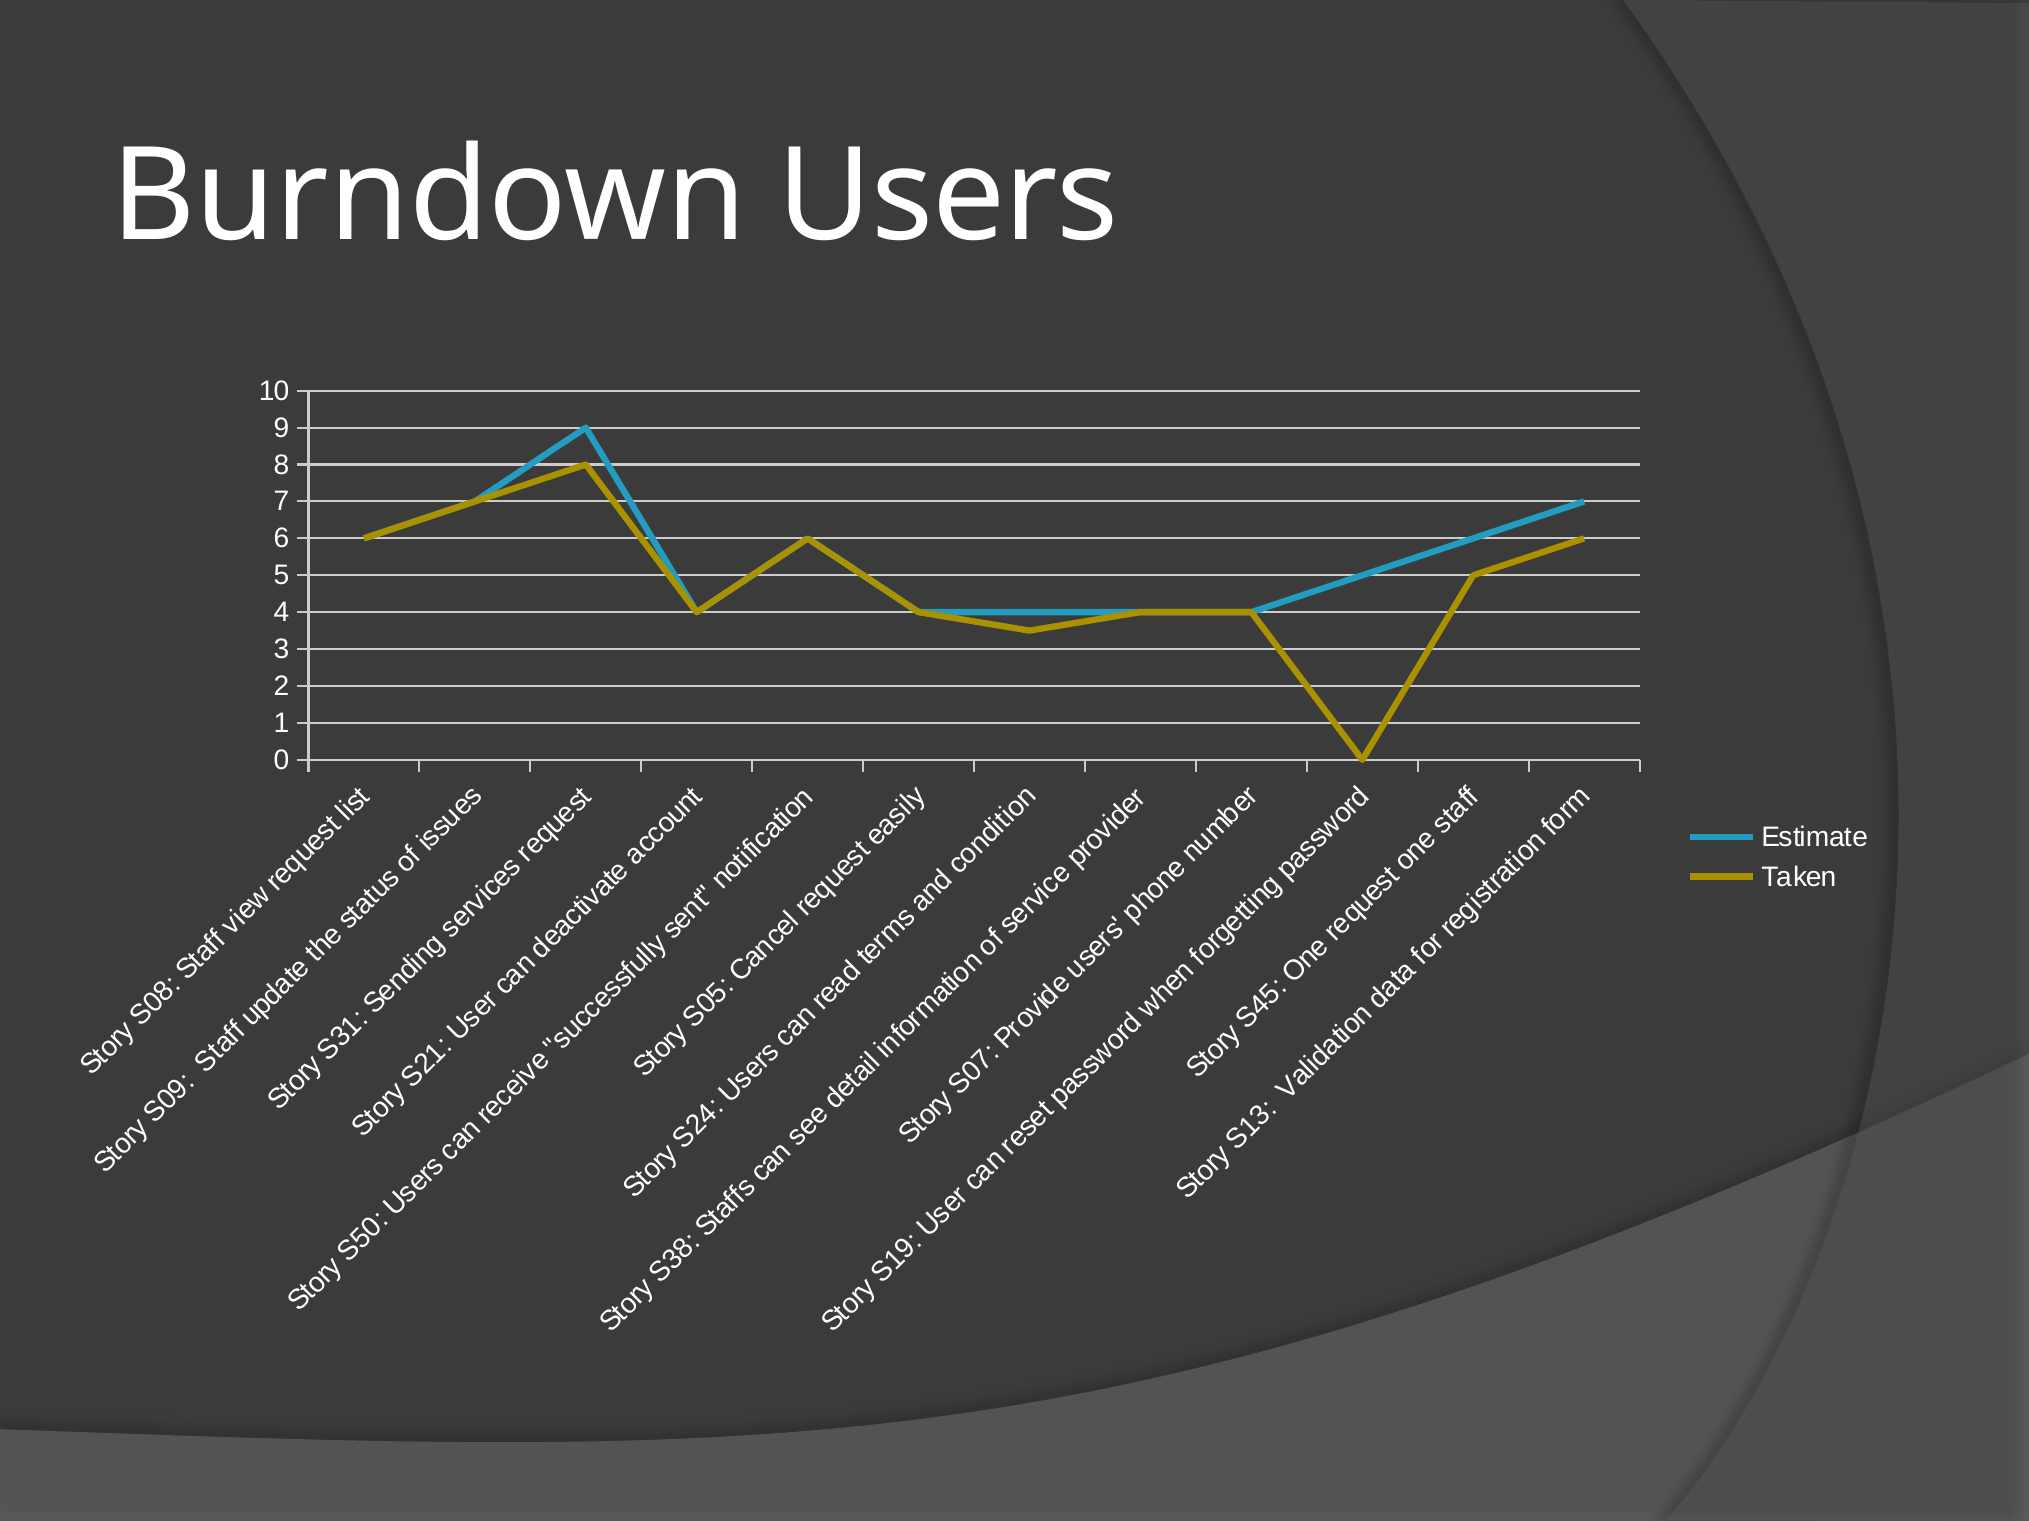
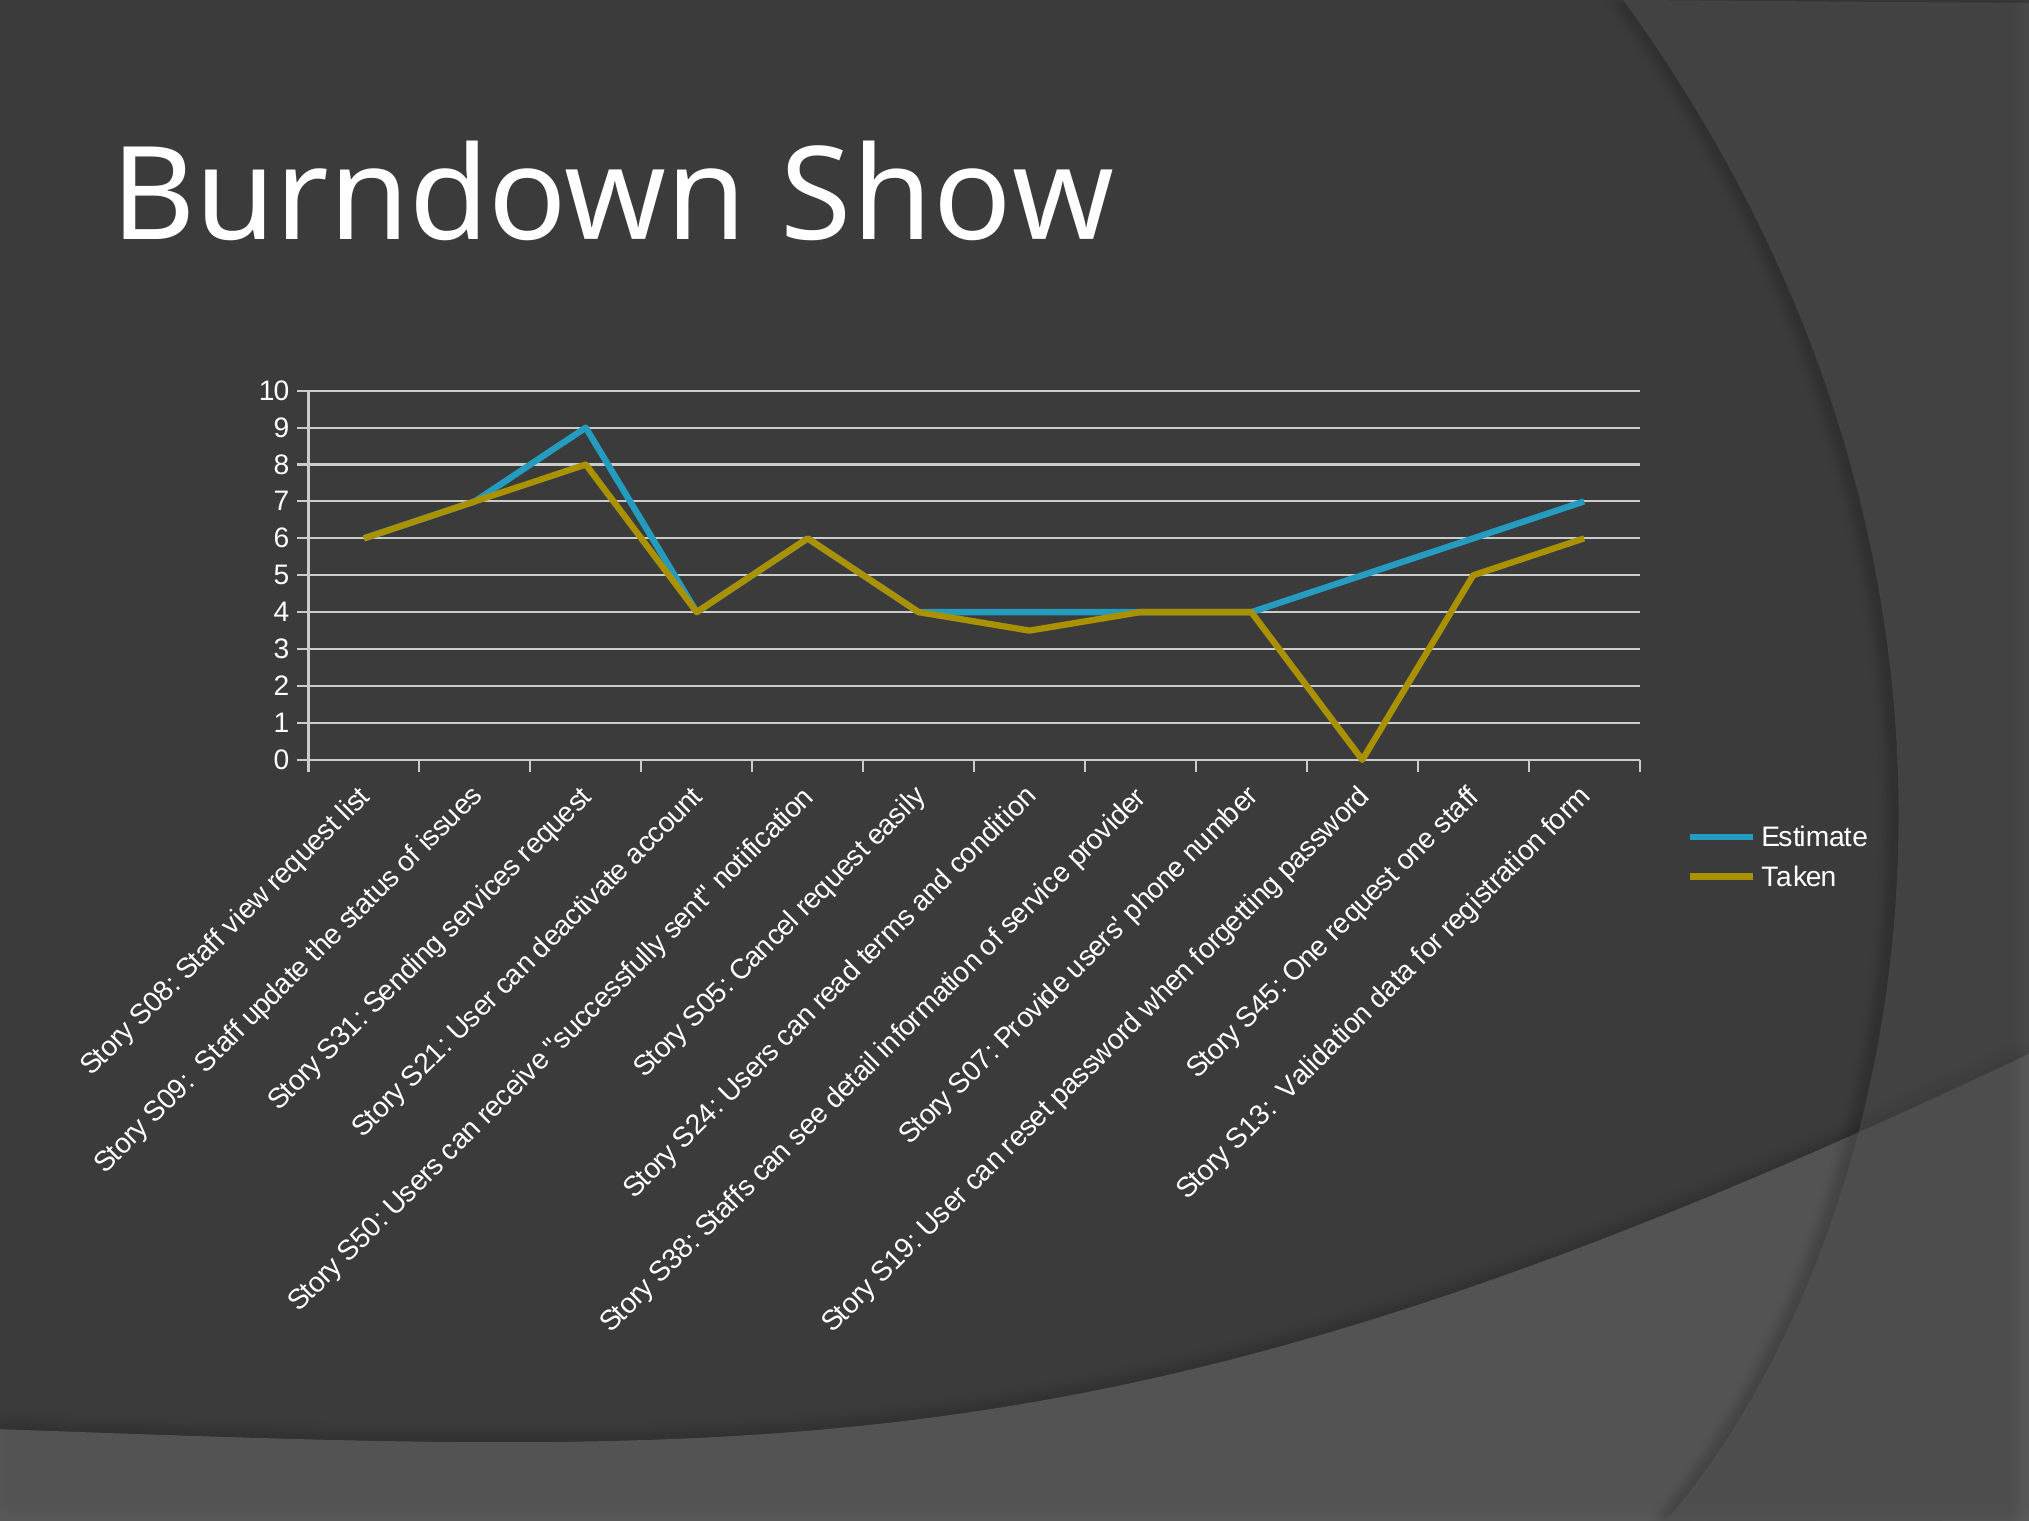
Users: Users -> Show (947, 197)
